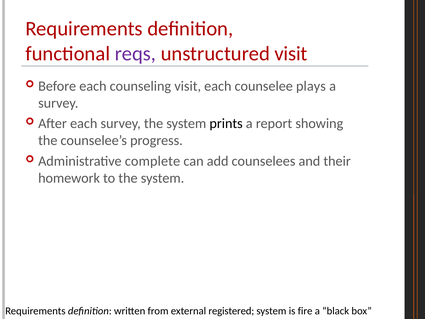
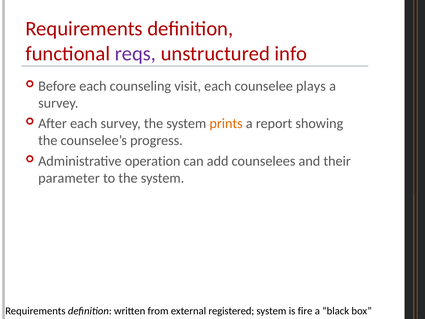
unstructured visit: visit -> info (291, 53)
prints colour: black -> orange (226, 124)
complete: complete -> operation (153, 161)
homework: homework -> parameter (69, 178)
